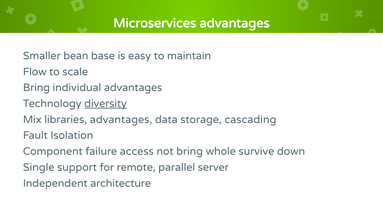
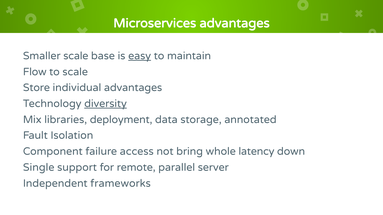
Smaller bean: bean -> scale (76, 56)
easy underline: none -> present (140, 56)
Bring: Bring -> Store (36, 88)
libraries advantages: advantages -> deployment (121, 120)
cascading: cascading -> annotated (250, 120)
survive: survive -> latency (256, 152)
architecture: architecture -> frameworks (121, 184)
